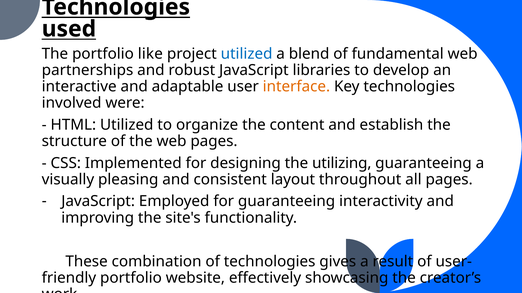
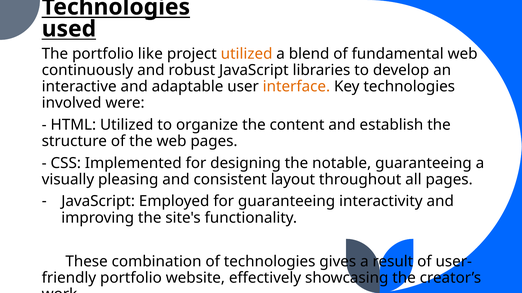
utilized colour: blue -> orange (247, 54)
partnerships: partnerships -> continuously (88, 70)
utilizing: utilizing -> notable (342, 163)
